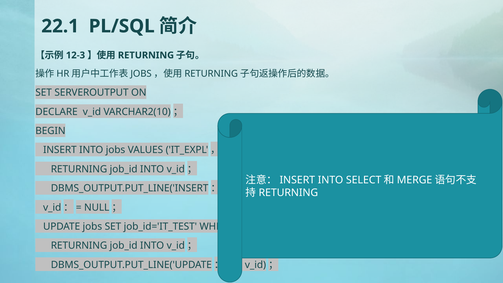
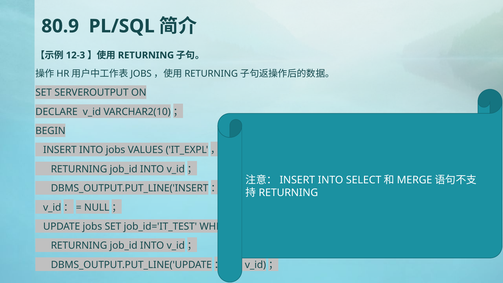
22.1: 22.1 -> 80.9 (60, 26)
